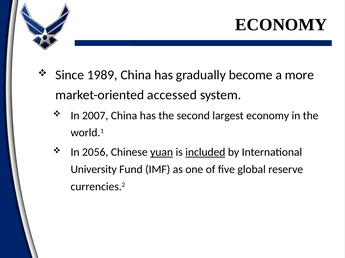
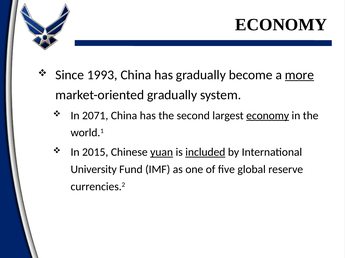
1989: 1989 -> 1993 (102, 75)
more underline: none -> present (299, 75)
market-oriented accessed: accessed -> gradually (172, 95)
2007: 2007 -> 2071 (95, 116)
economy underline: none -> present (268, 116)
2056: 2056 -> 2015 (95, 153)
